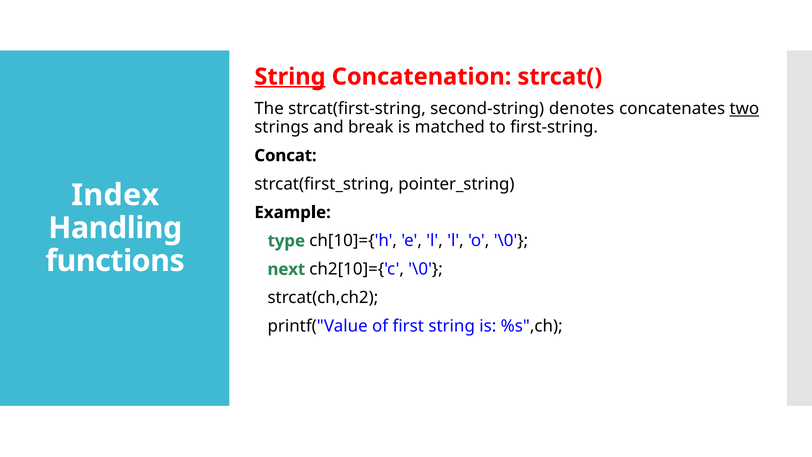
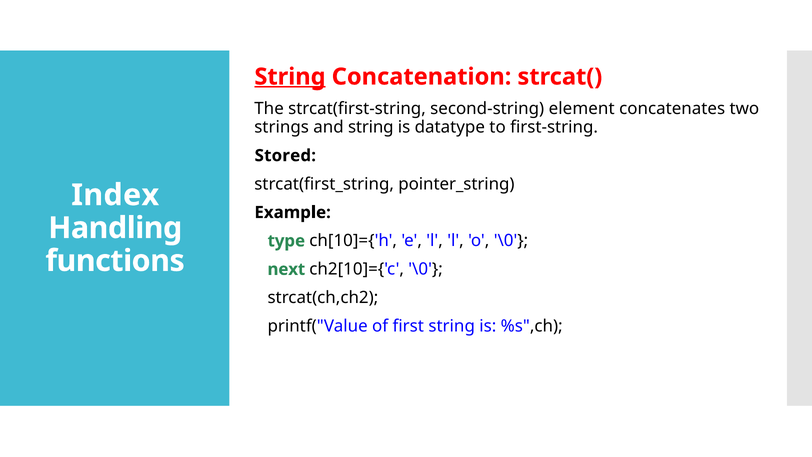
denotes: denotes -> element (582, 109)
two underline: present -> none (744, 109)
and break: break -> string (371, 127)
matched: matched -> datatype (450, 127)
Concat: Concat -> Stored (285, 156)
